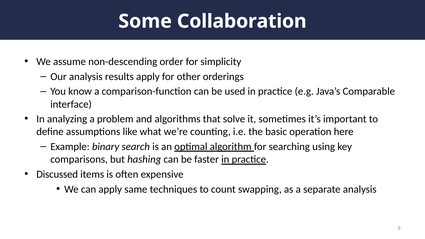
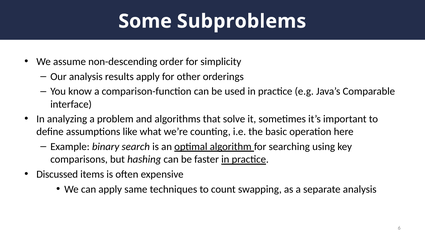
Collaboration: Collaboration -> Subproblems (242, 21)
